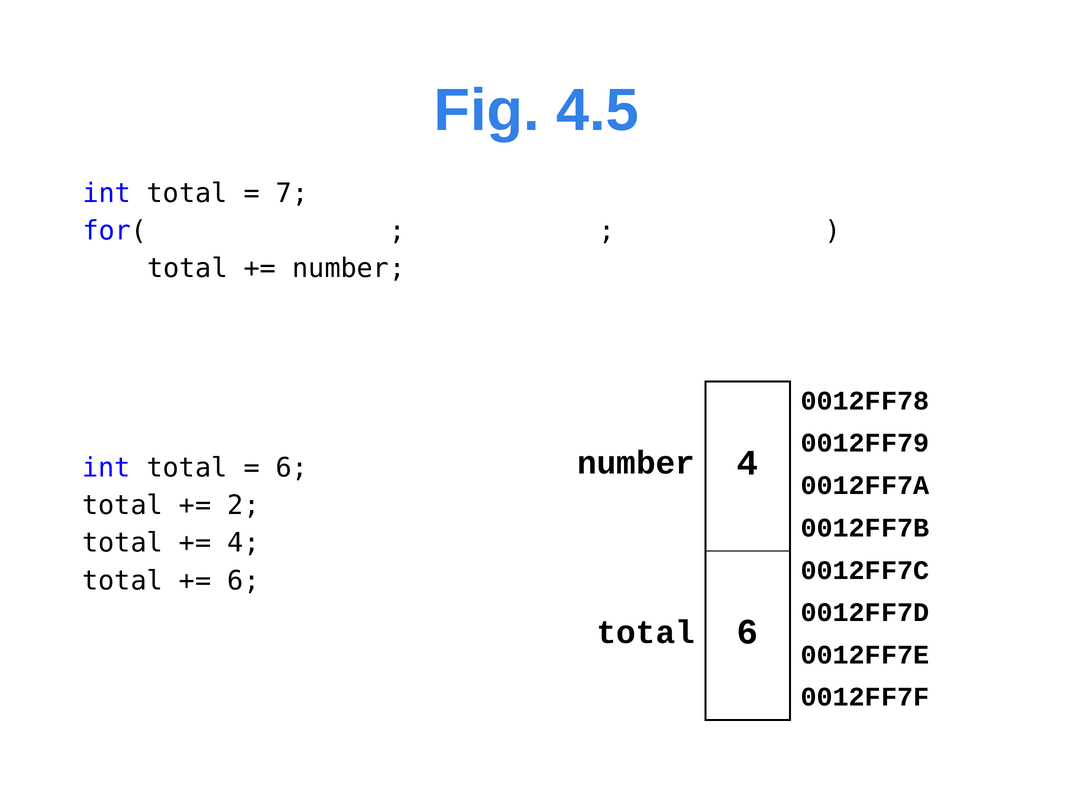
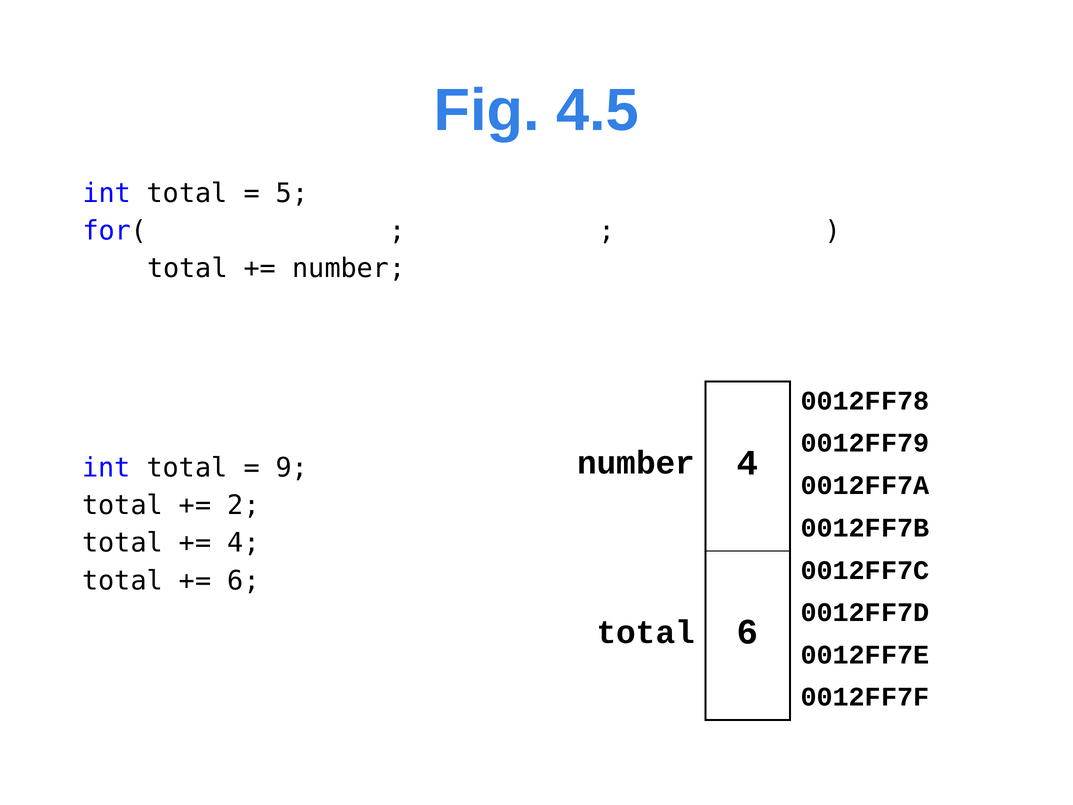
7: 7 -> 5 (292, 193)
6: 6 -> 9 (292, 468)
